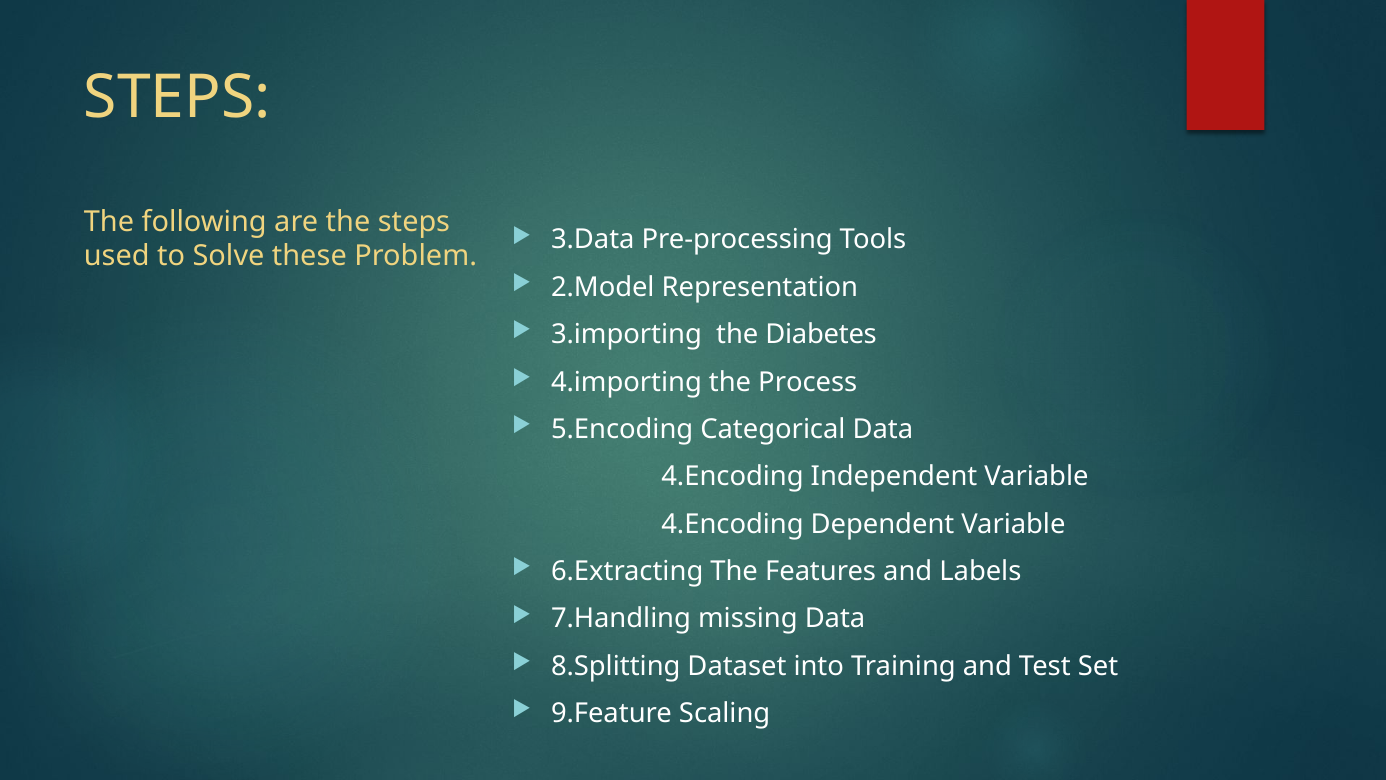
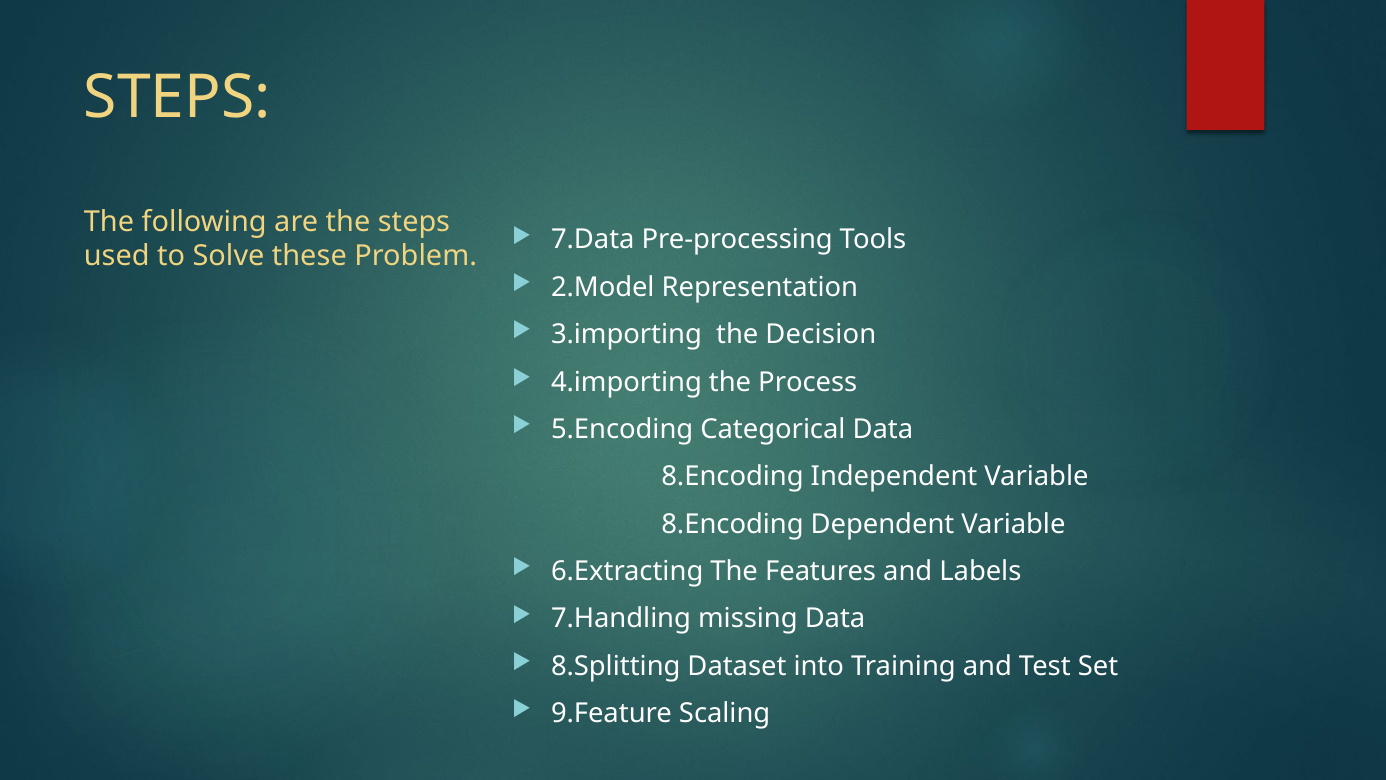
3.Data: 3.Data -> 7.Data (593, 240)
Diabetes: Diabetes -> Decision (821, 334)
4.Encoding: 4.Encoding -> 8.Encoding (733, 476)
4.Encoding: 4.Encoding -> 8.Encoding (733, 524)
